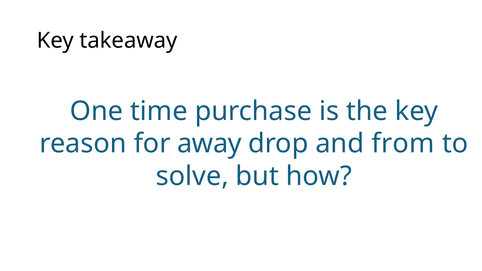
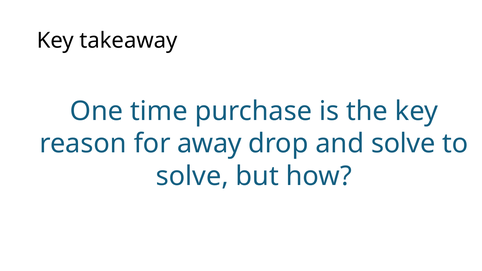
and from: from -> solve (403, 144)
